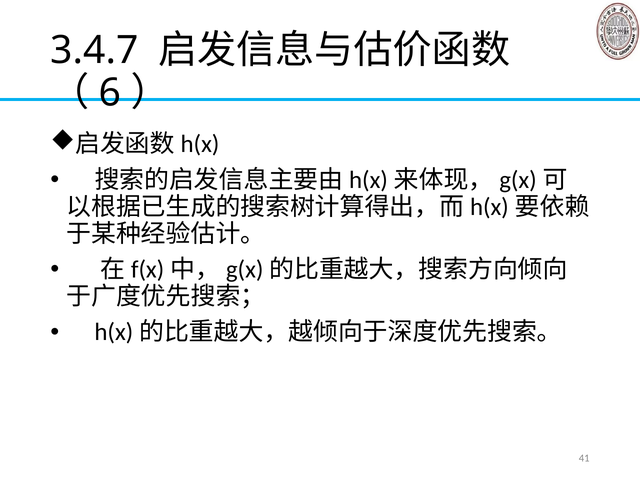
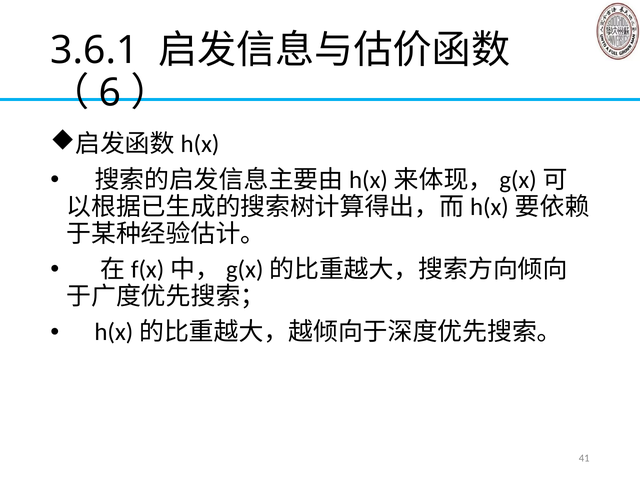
3.4.7: 3.4.7 -> 3.6.1 (94, 51)
